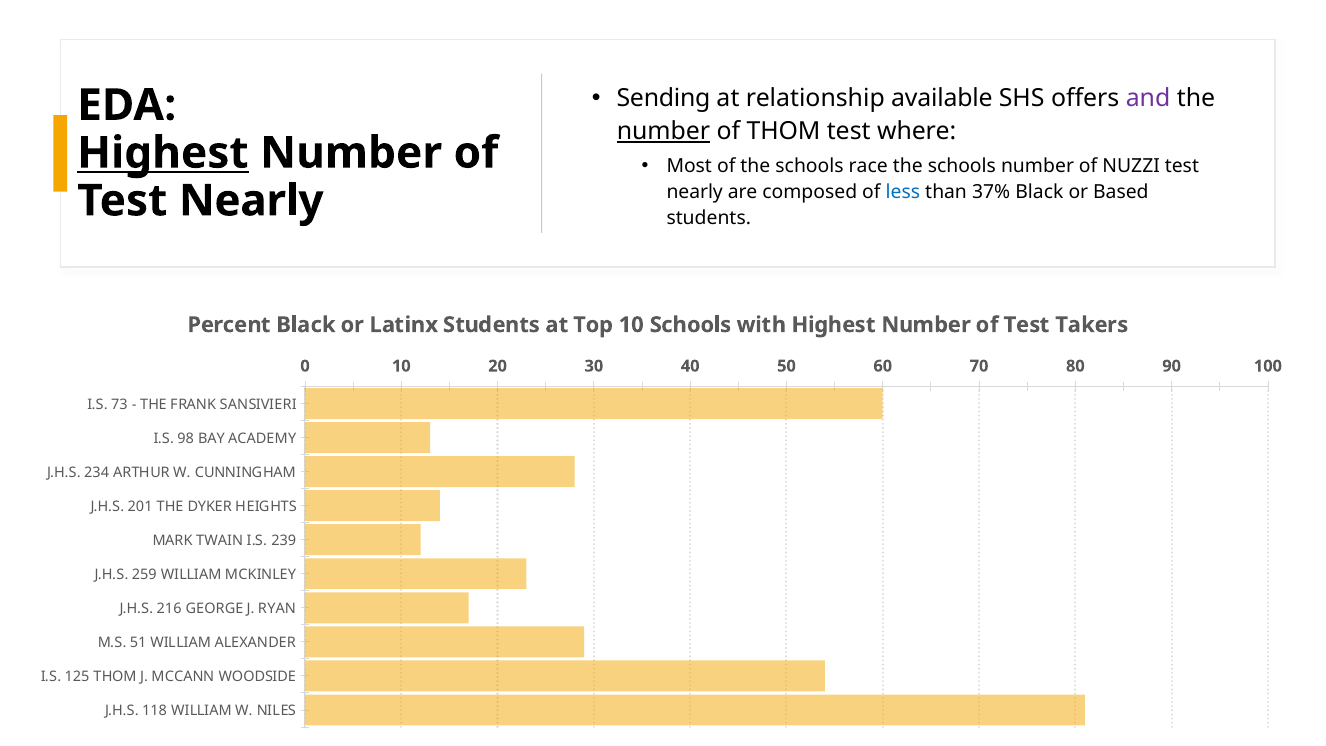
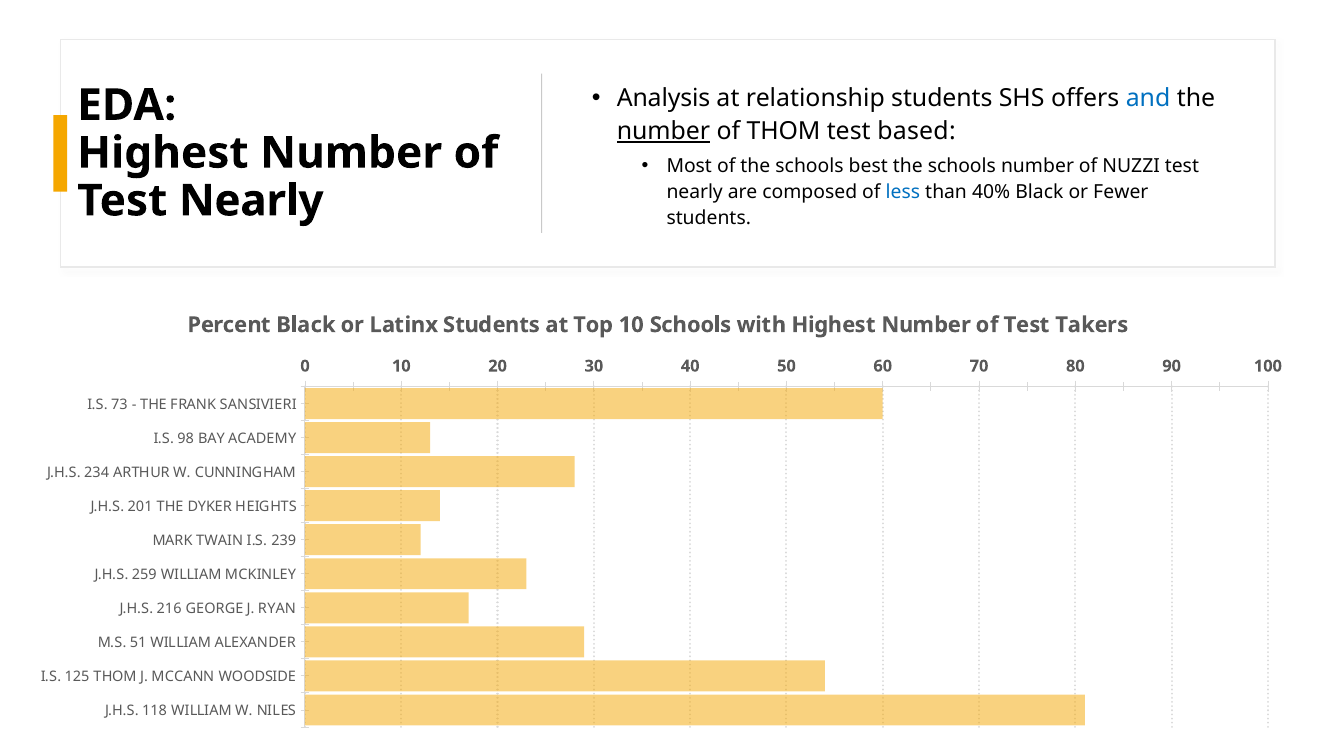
Sending: Sending -> Analysis (663, 98)
relationship available: available -> students (942, 98)
and colour: purple -> blue (1148, 98)
where: where -> based (917, 131)
Highest underline: present -> none (163, 153)
race: race -> best (868, 167)
37%: 37% -> 40% (991, 192)
Based: Based -> Fewer (1121, 192)
